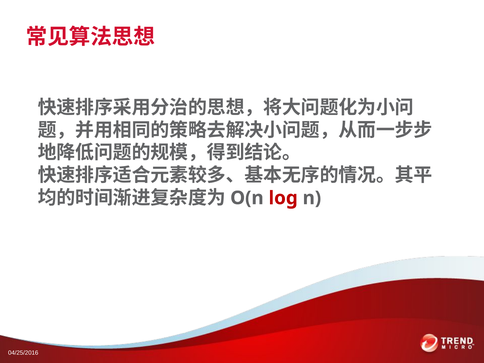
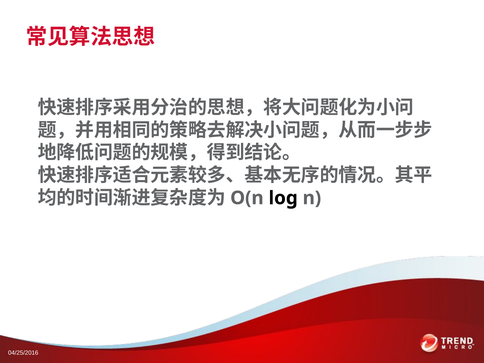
log colour: red -> black (283, 198)
